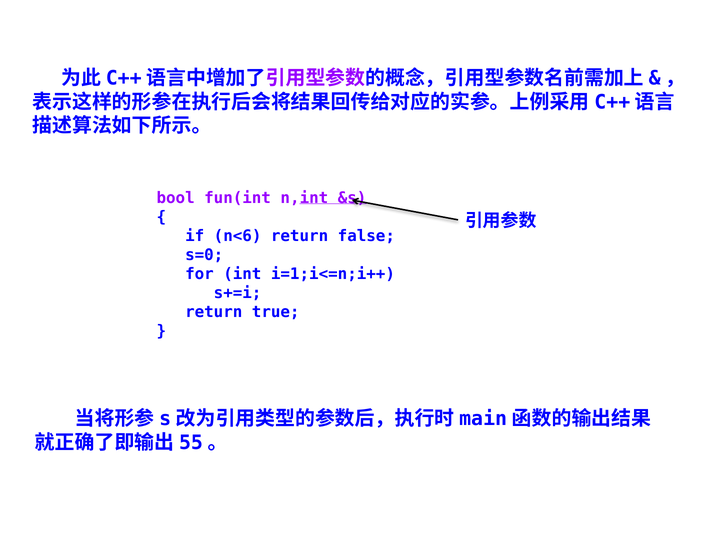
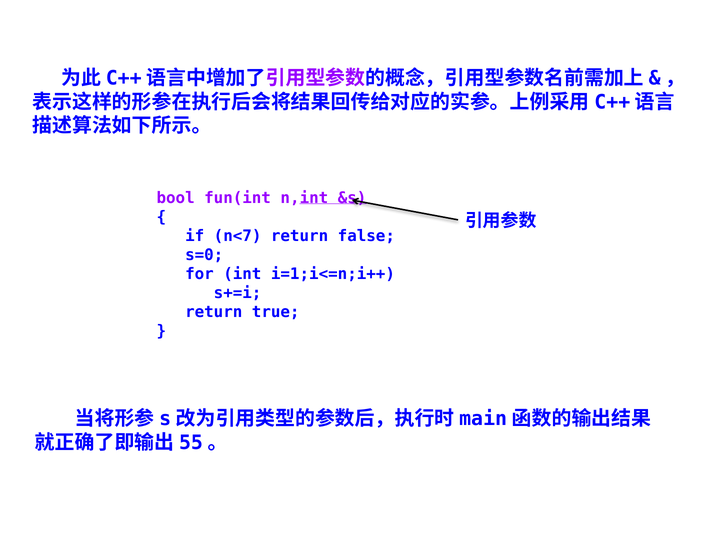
n<6: n<6 -> n<7 (238, 236)
